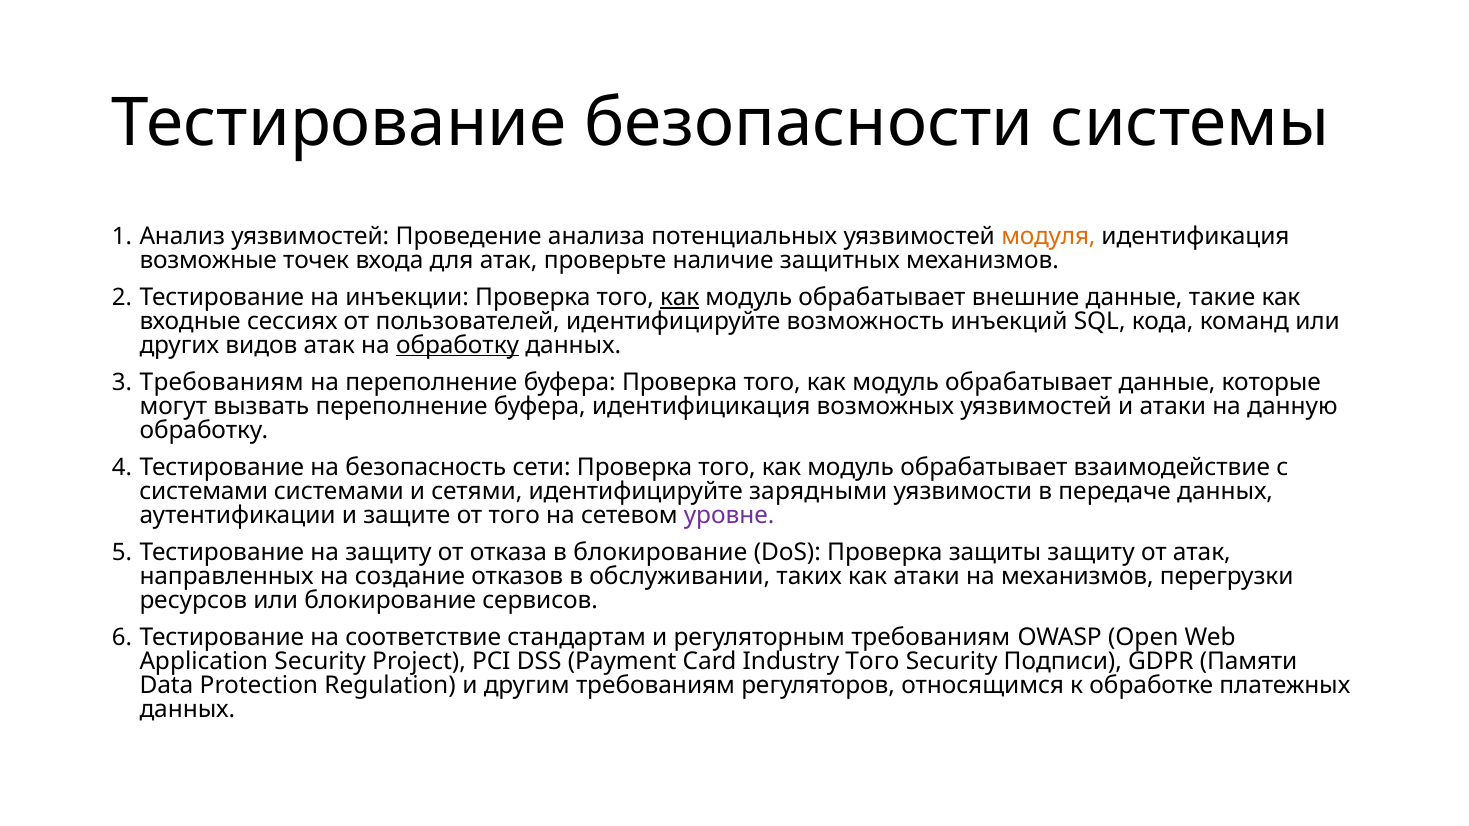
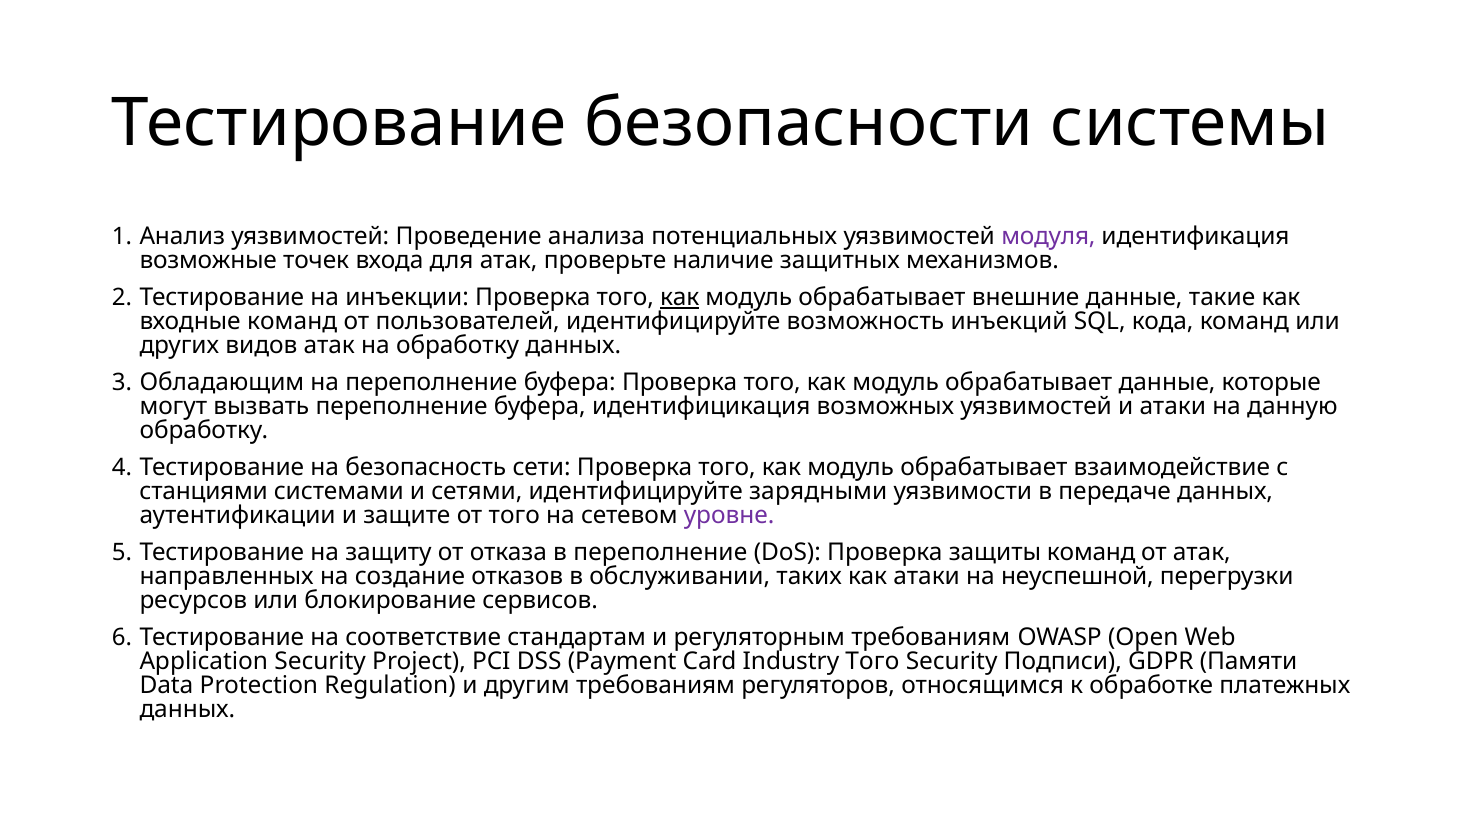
модуля colour: orange -> purple (1048, 236)
входные сессиях: сессиях -> команд (292, 321)
обработку underline: present -> none (458, 345)
Требованиям: Требованиям -> Обладающим (222, 383)
системами: системами -> станциями (204, 492)
в блокирование: блокирование -> переполнение (660, 553)
защиты защиту: защиту -> команд (1091, 553)
на механизмов: механизмов -> неуспешной (1077, 577)
